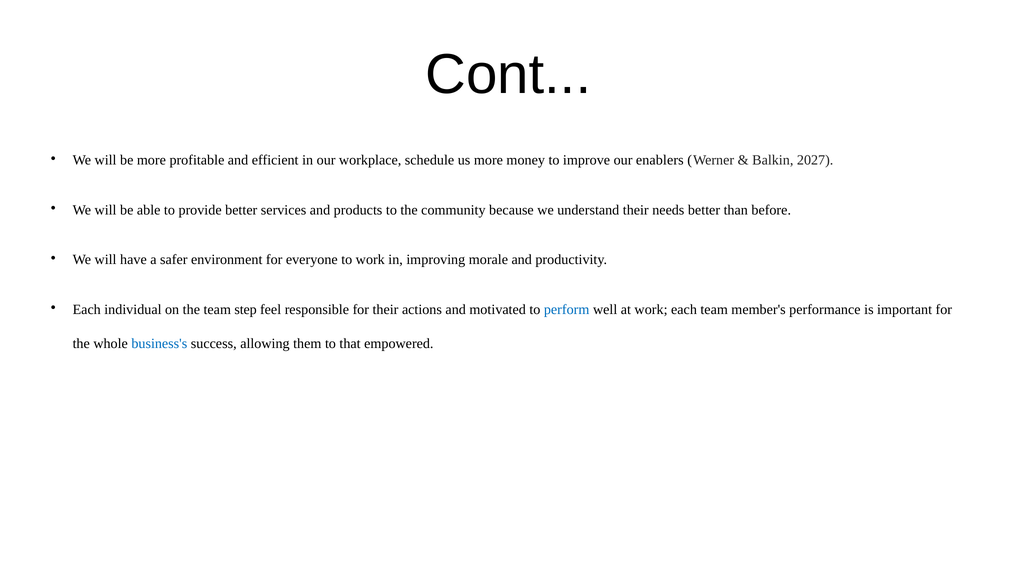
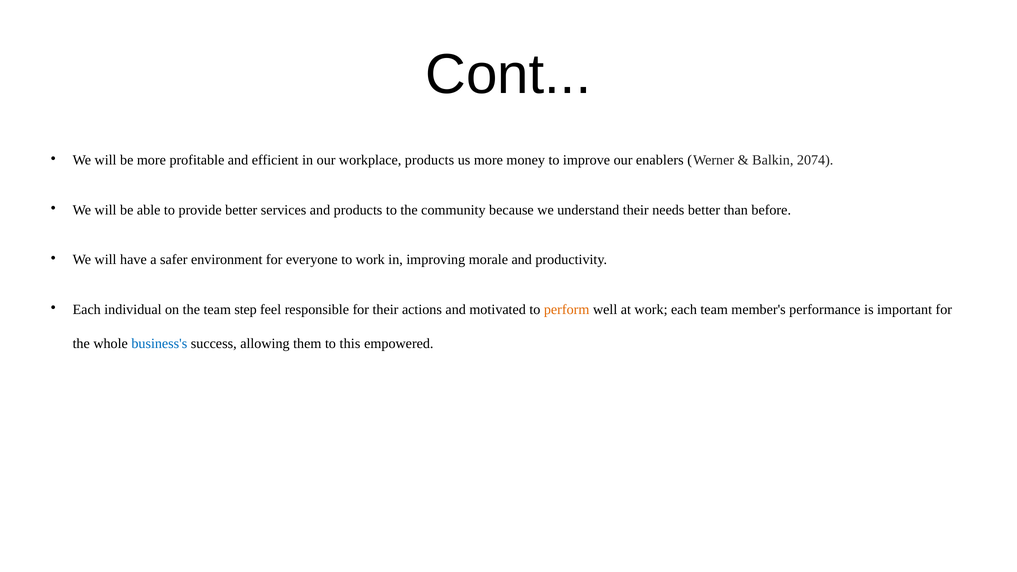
workplace schedule: schedule -> products (429, 160)
2027: 2027 -> 2074 (815, 160)
perform colour: blue -> orange (567, 310)
that: that -> this (350, 343)
